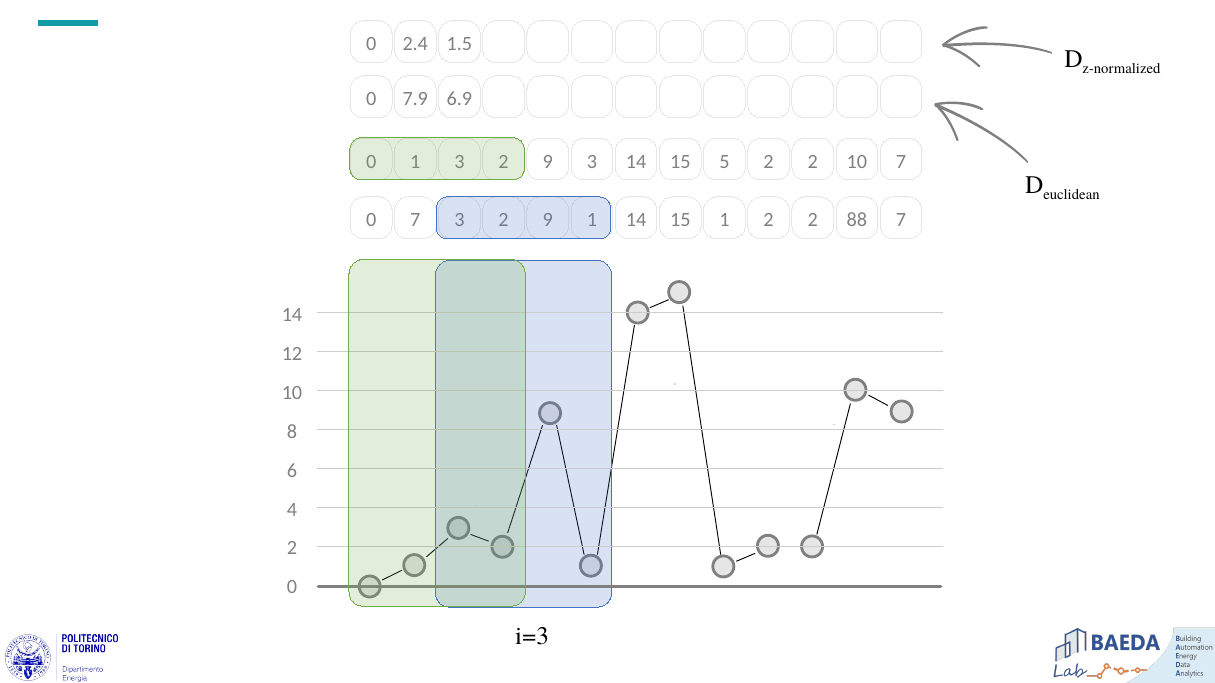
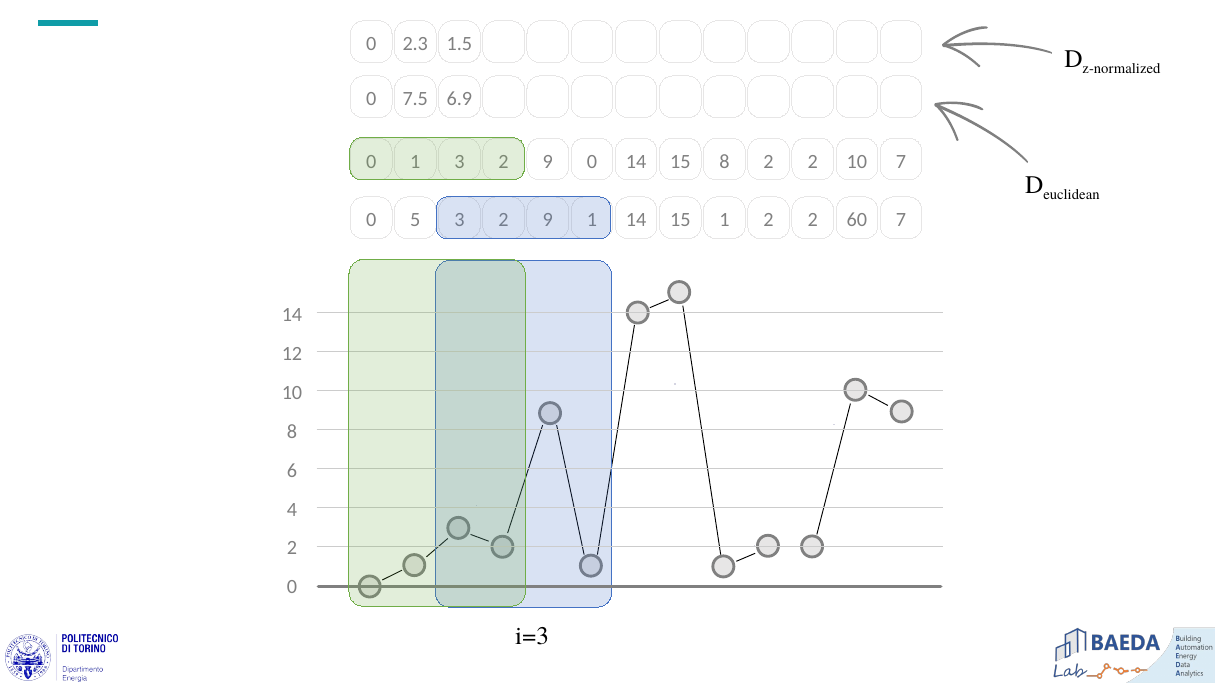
2.4: 2.4 -> 2.3 (415, 44)
7.9: 7.9 -> 7.5 (415, 99)
9 3: 3 -> 0 (592, 162)
14 5: 5 -> 8 (724, 162)
0 7: 7 -> 5 (415, 220)
88: 88 -> 60 (857, 220)
